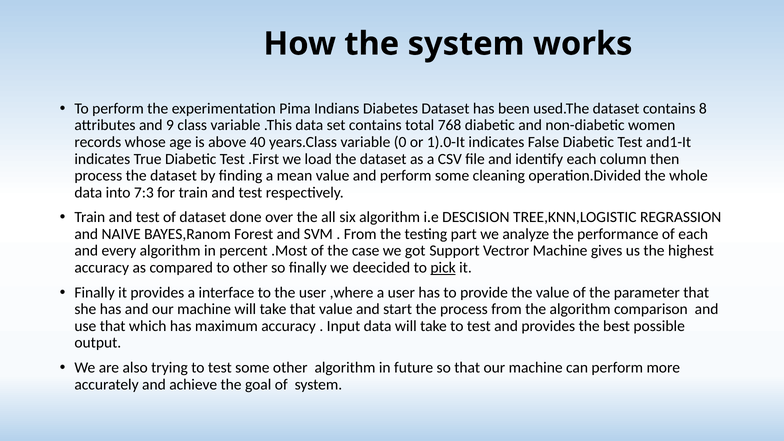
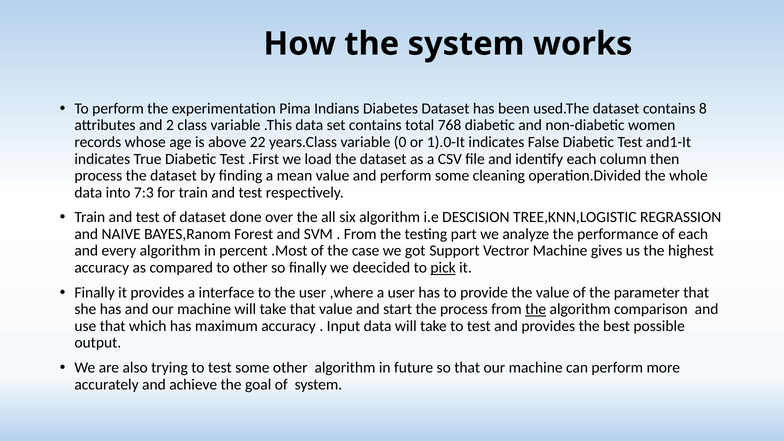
9: 9 -> 2 (170, 125)
40: 40 -> 22 (258, 142)
the underline: none -> present (536, 309)
